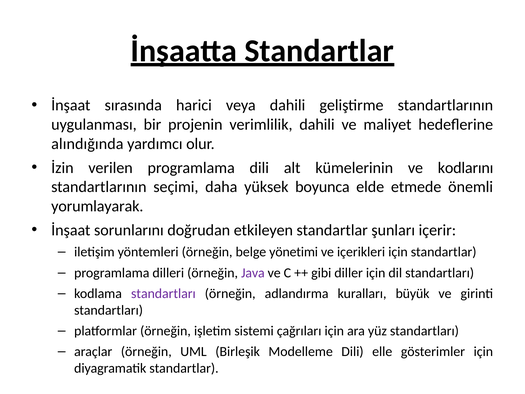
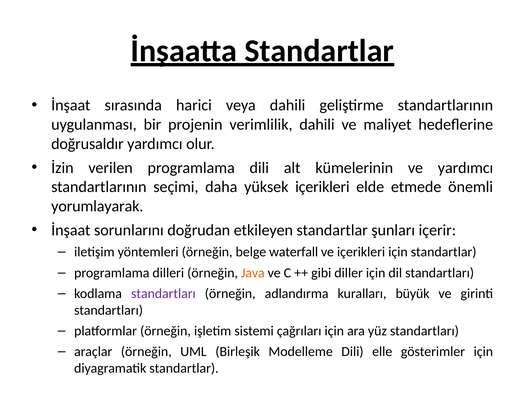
alındığında: alındığında -> doğrusaldır (87, 144)
ve kodlarını: kodlarını -> yardımcı (466, 168)
yüksek boyunca: boyunca -> içerikleri (322, 187)
yönetimi: yönetimi -> waterfall (294, 252)
Java colour: purple -> orange (253, 273)
